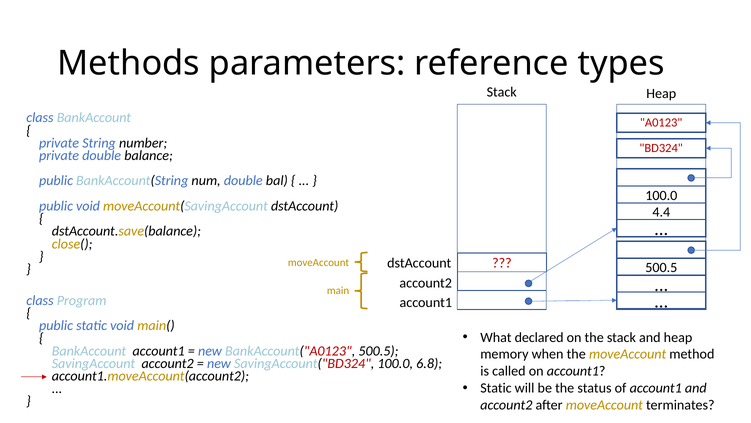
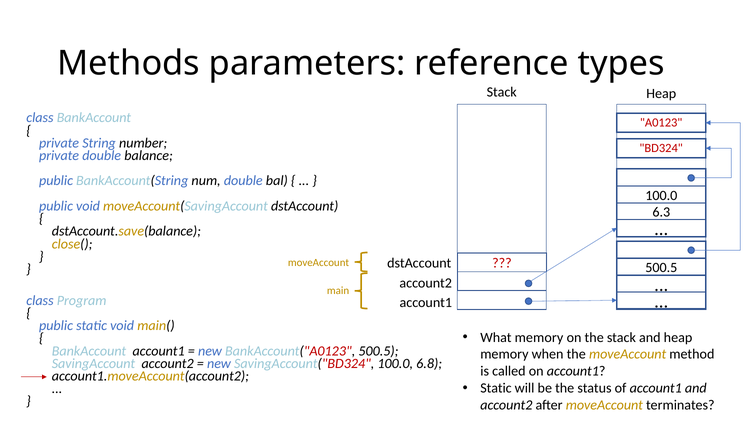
4.4: 4.4 -> 6.3 (661, 212)
What declared: declared -> memory (539, 337)
